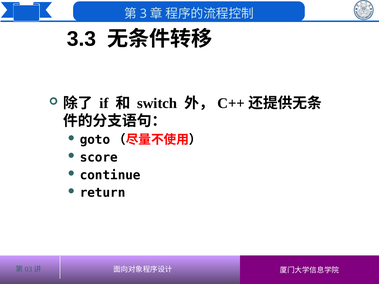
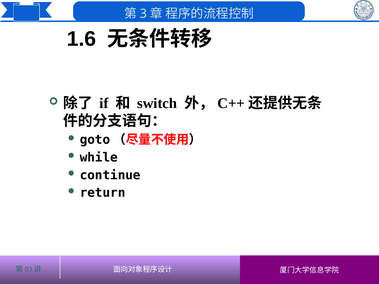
3.3: 3.3 -> 1.6 (82, 39)
score: score -> while (99, 158)
